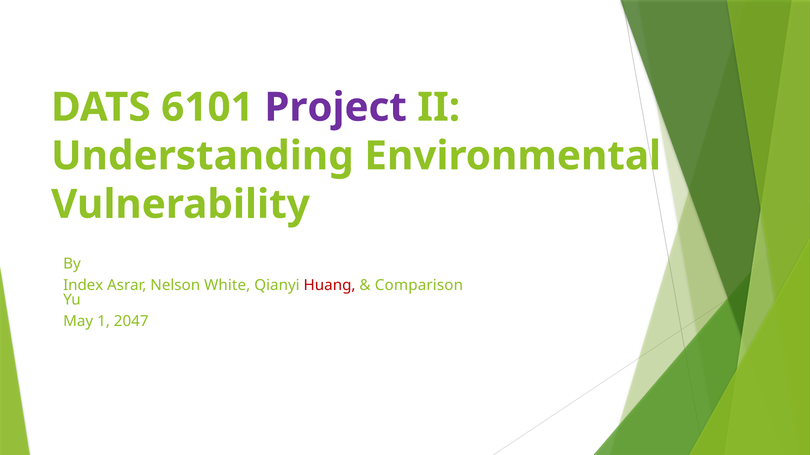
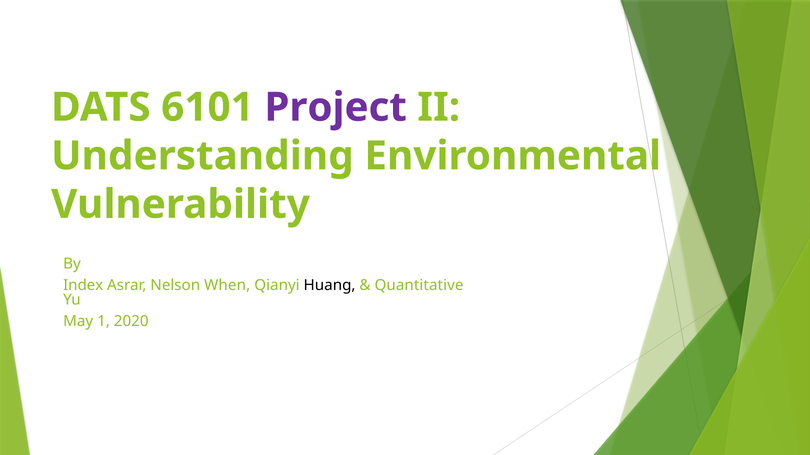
White: White -> When (227, 286)
Huang colour: red -> black (330, 286)
Comparison: Comparison -> Quantitative (419, 286)
2047: 2047 -> 2020 (131, 322)
